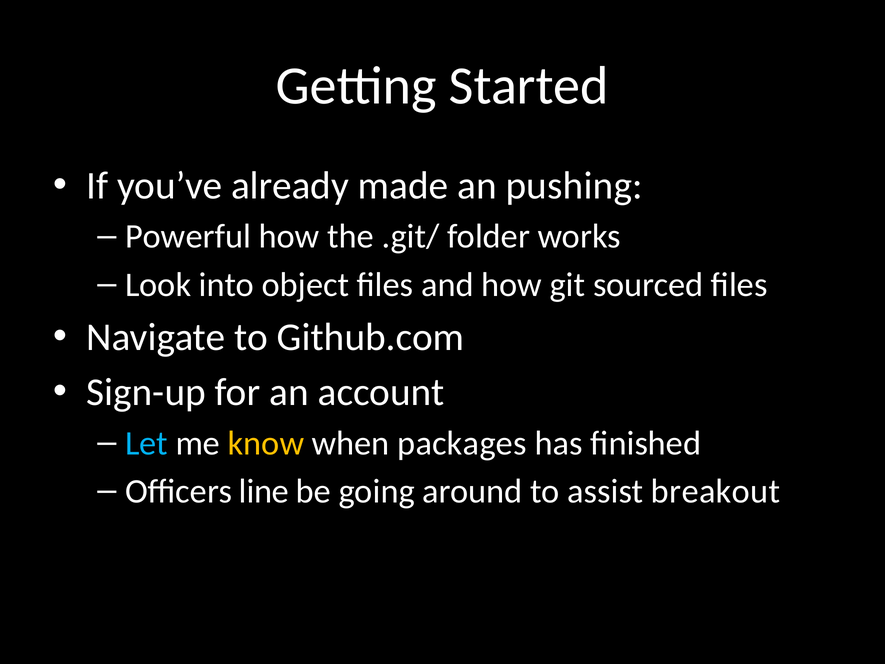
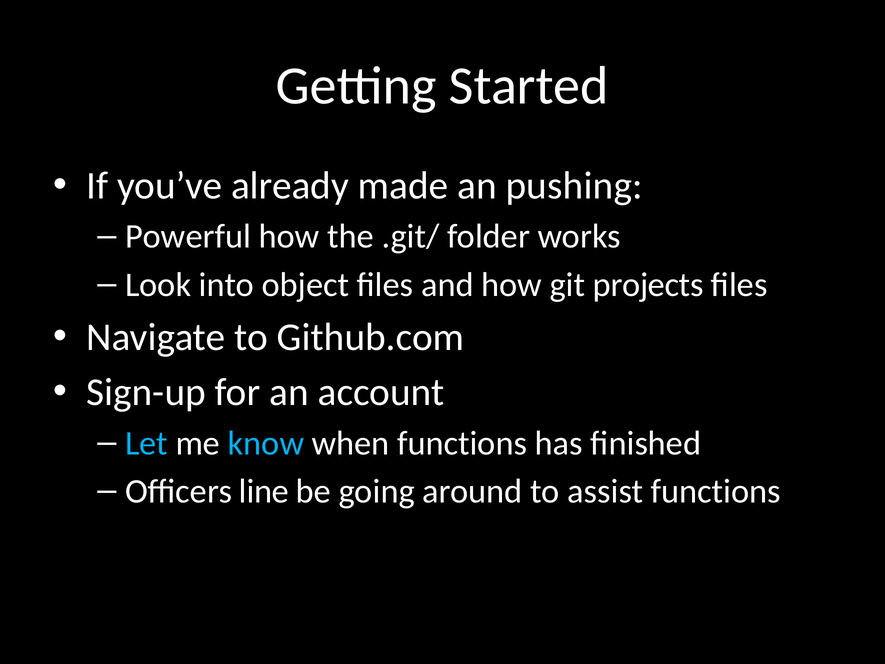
sourced: sourced -> projects (648, 285)
know colour: yellow -> light blue (266, 443)
when packages: packages -> functions (462, 443)
assist breakout: breakout -> functions (716, 491)
